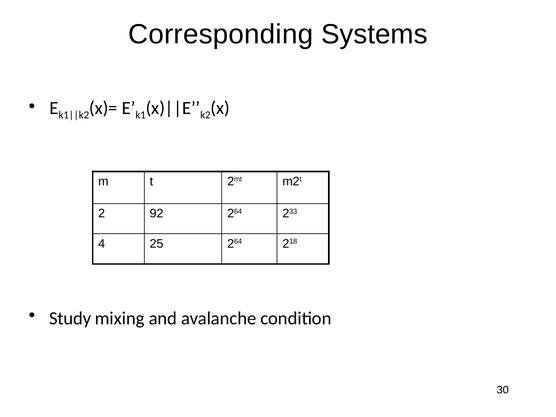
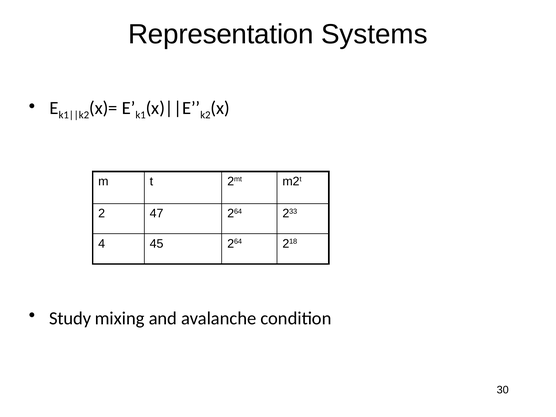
Corresponding: Corresponding -> Representation (221, 34)
92: 92 -> 47 (157, 213)
25: 25 -> 45 (157, 244)
